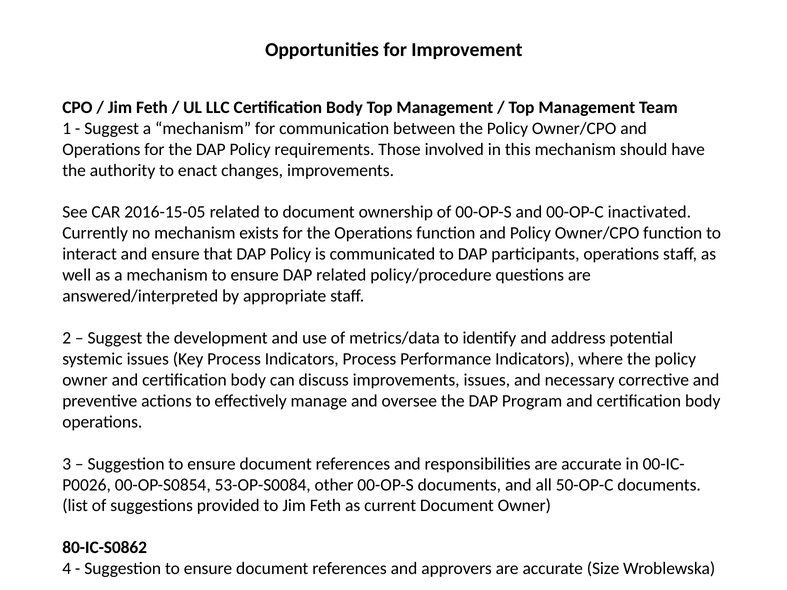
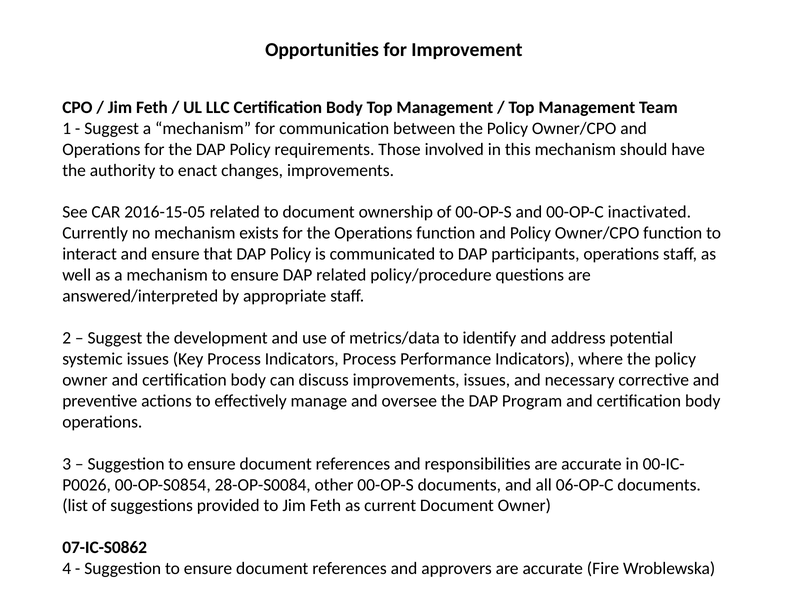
53-OP-S0084: 53-OP-S0084 -> 28-OP-S0084 (263, 485)
50-OP-C: 50-OP-C -> 06-OP-C (585, 485)
80-IC-S0862: 80-IC-S0862 -> 07-IC-S0862 (105, 548)
Size: Size -> Fire (603, 569)
